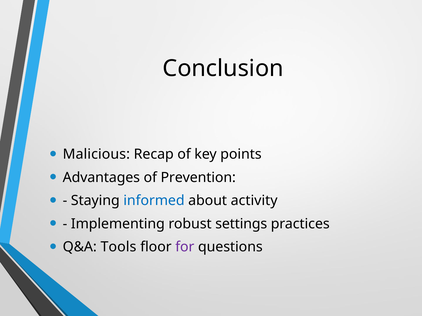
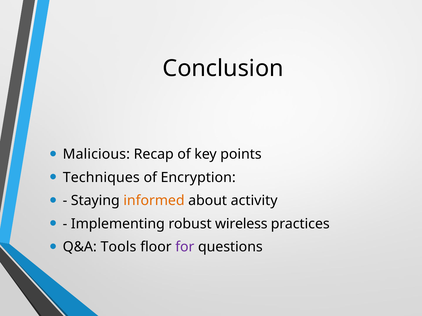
Advantages: Advantages -> Techniques (101, 178)
Prevention: Prevention -> Encryption (198, 178)
informed colour: blue -> orange (154, 201)
settings: settings -> wireless (241, 224)
